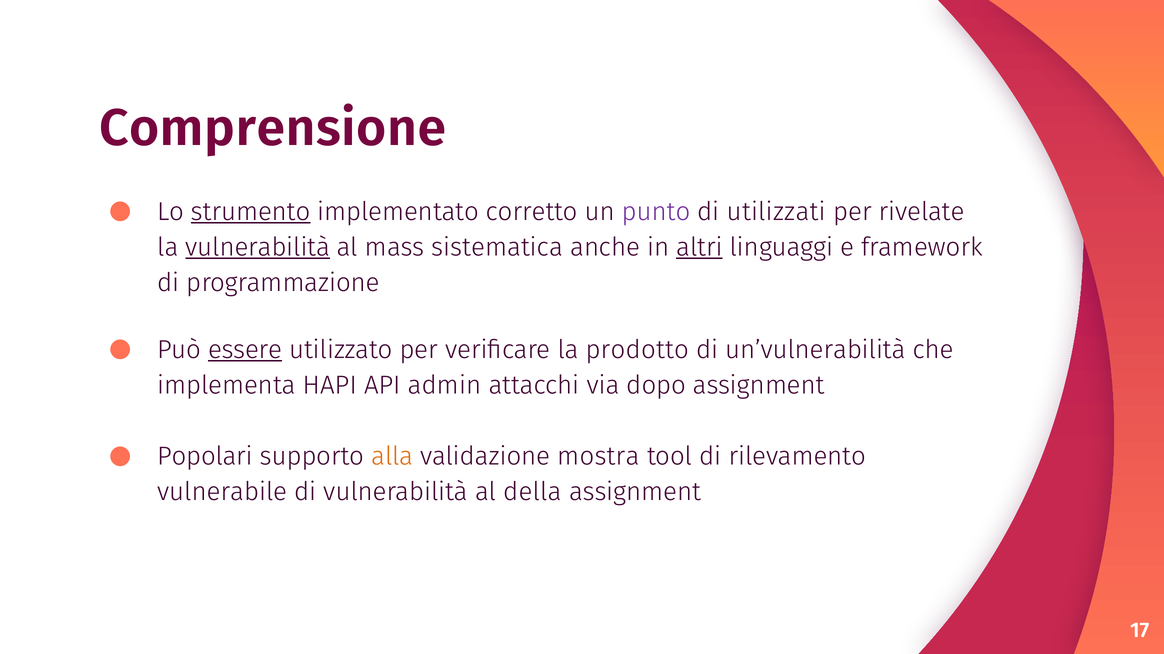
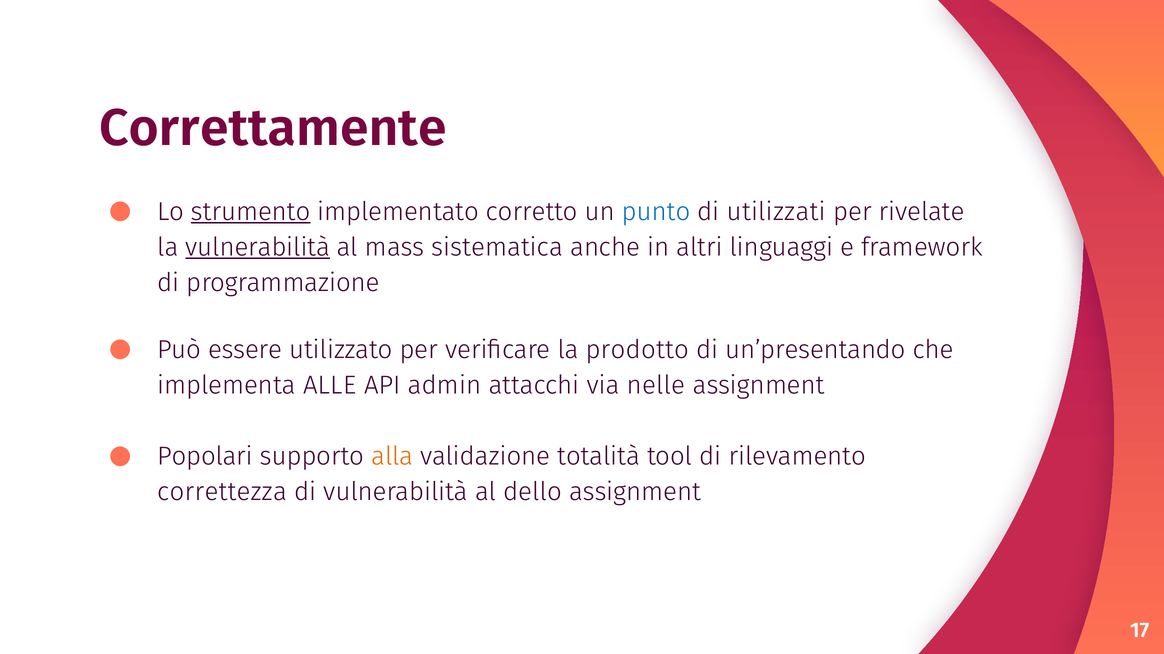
Comprensione: Comprensione -> Correttamente (273, 129)
punto colour: purple -> blue (656, 212)
altri underline: present -> none (699, 248)
essere underline: present -> none (245, 350)
un’vulnerabilità: un’vulnerabilità -> un’presentando (815, 350)
HAPI: HAPI -> ALLE (330, 386)
dopo: dopo -> nelle (656, 386)
mostra: mostra -> totalità (599, 457)
vulnerabile: vulnerabile -> correttezza (222, 493)
della: della -> dello (533, 493)
